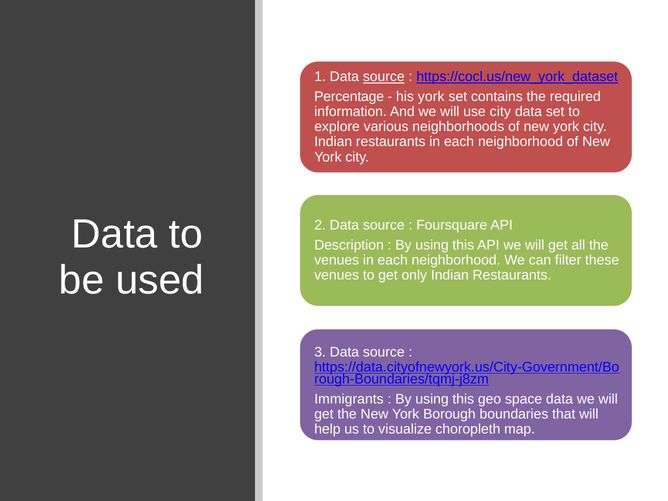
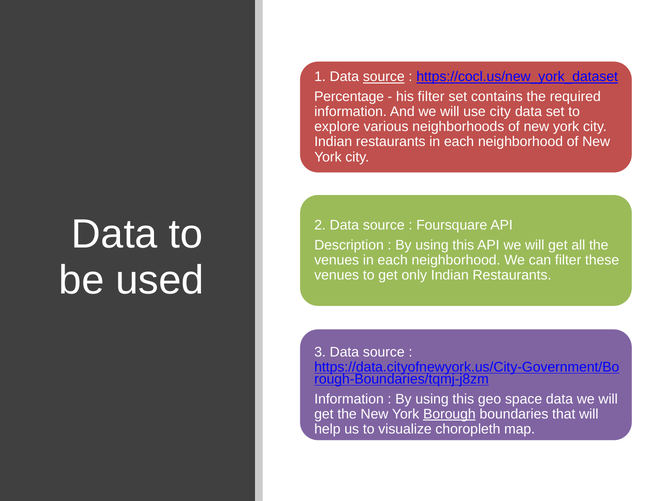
his york: york -> filter (431, 97)
Immigrants: Immigrants -> Information (349, 399)
Borough underline: none -> present (449, 414)
